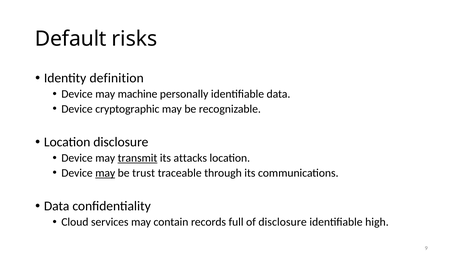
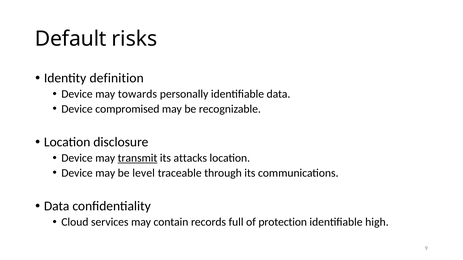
machine: machine -> towards (137, 94)
cryptographic: cryptographic -> compromised (127, 109)
may underline: present -> none (105, 173)
trust: trust -> level (144, 173)
of disclosure: disclosure -> protection (283, 222)
